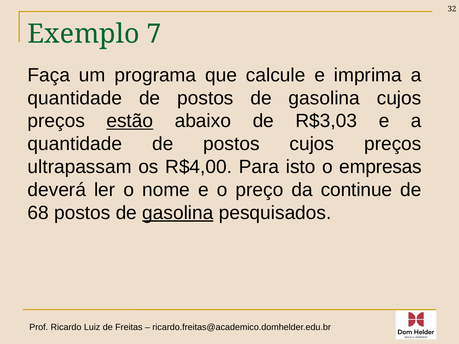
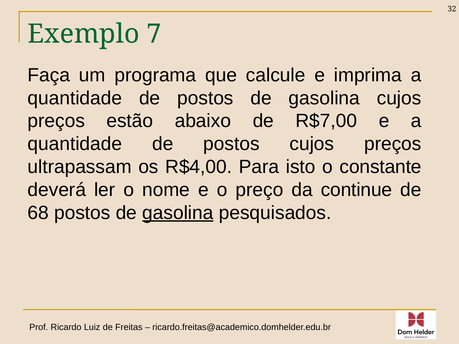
estão underline: present -> none (130, 121)
R$3,03: R$3,03 -> R$7,00 (326, 121)
empresas: empresas -> constante (381, 167)
